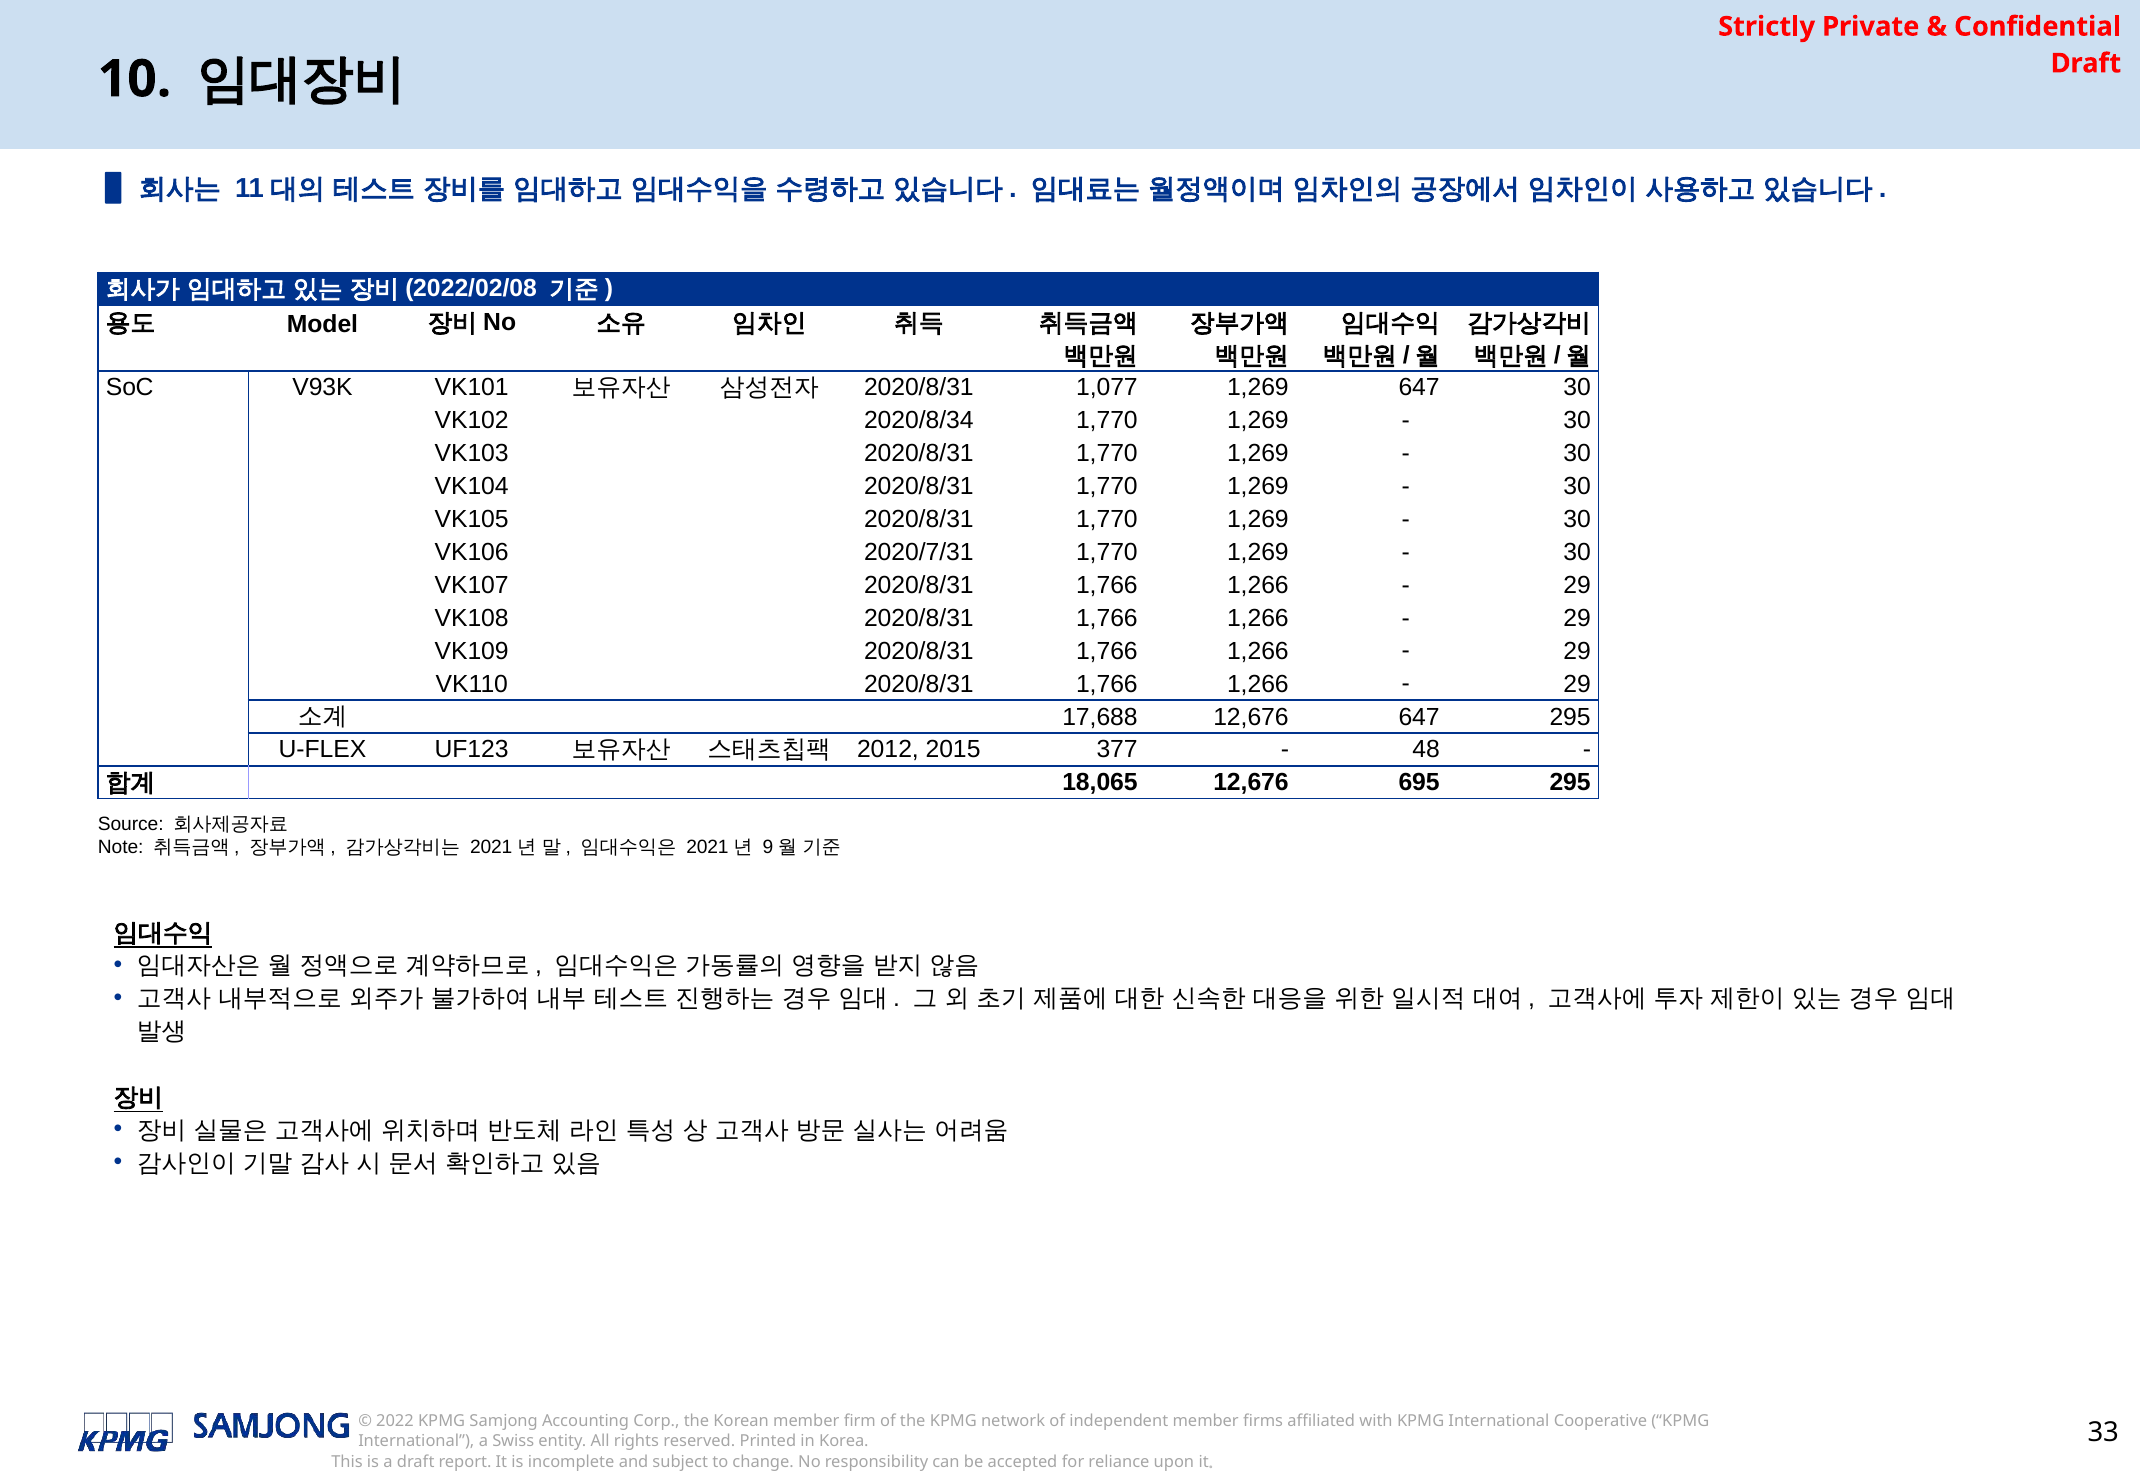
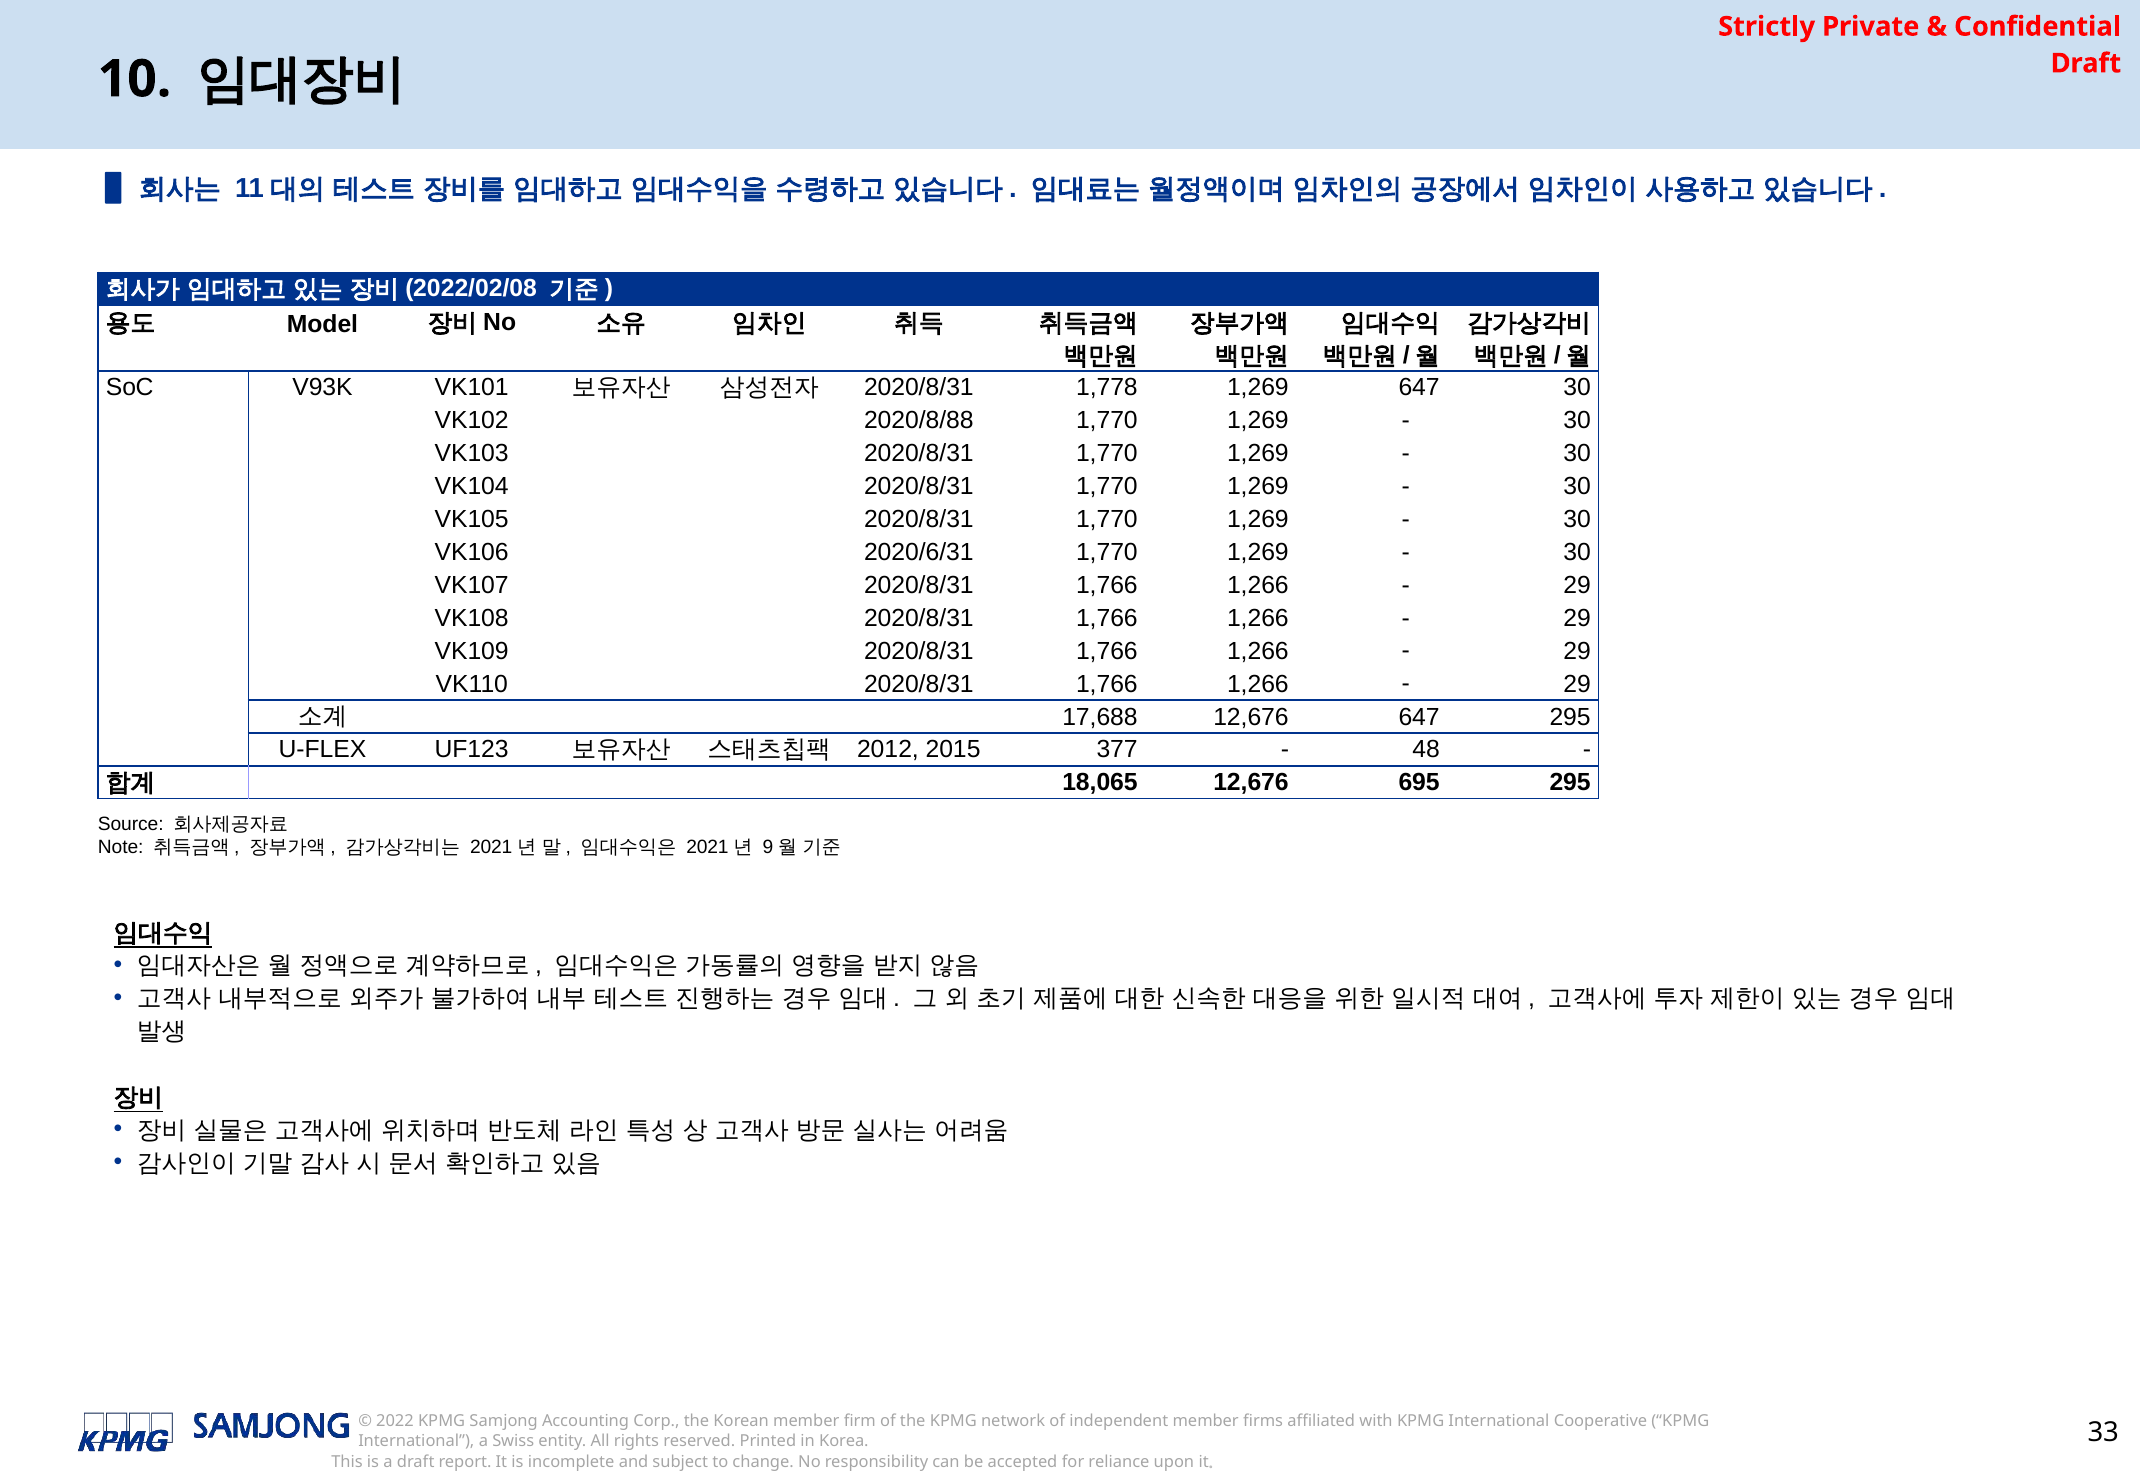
1,077: 1,077 -> 1,778 (1107, 388)
2020/8/34: 2020/8/34 -> 2020/8/88 (919, 421)
2020/7/31: 2020/7/31 -> 2020/6/31 (919, 552)
